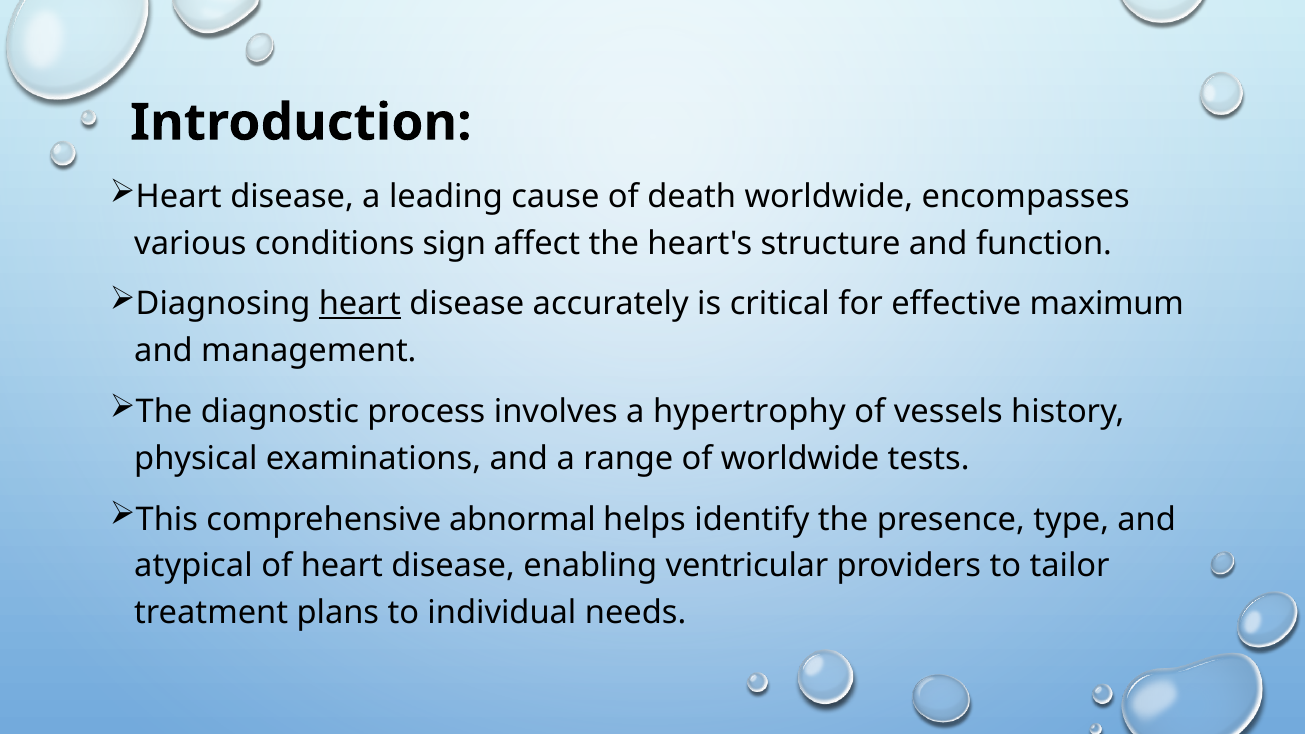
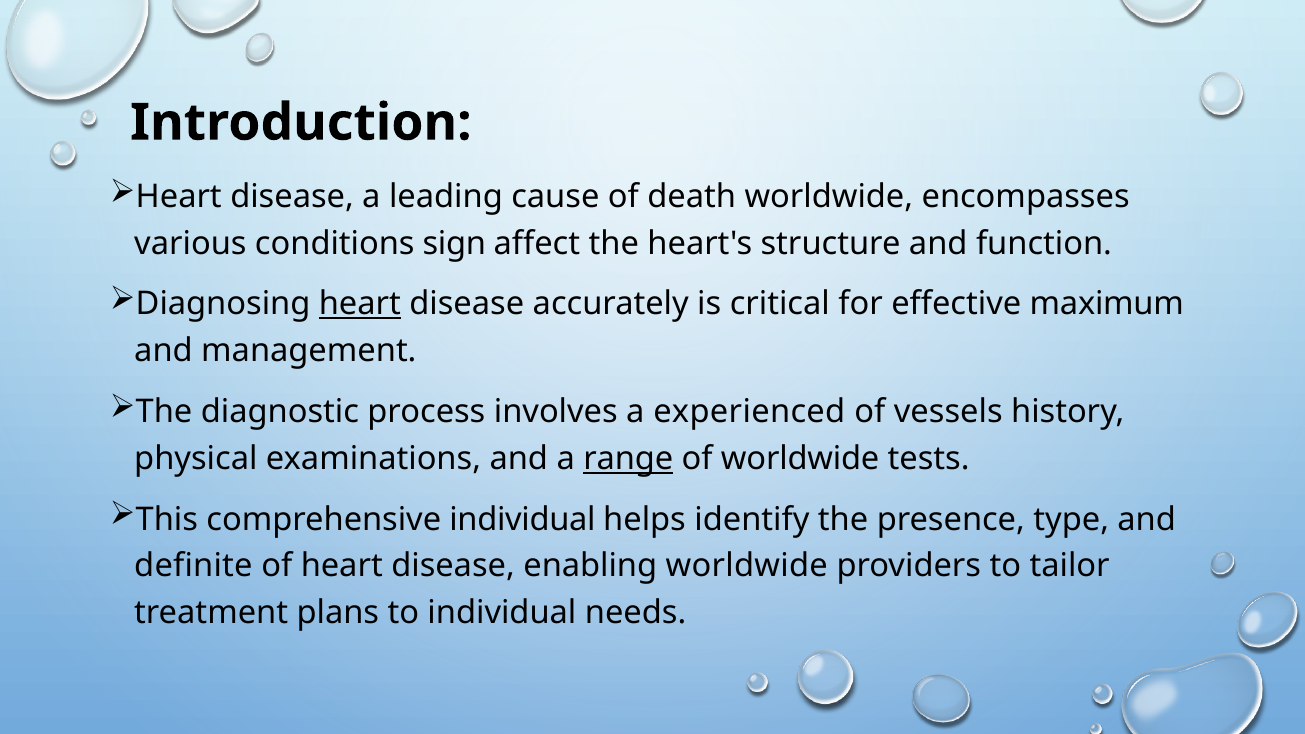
hypertrophy: hypertrophy -> experienced (749, 412)
range underline: none -> present (628, 459)
comprehensive abnormal: abnormal -> individual (522, 519)
atypical: atypical -> definite (193, 566)
enabling ventricular: ventricular -> worldwide (747, 566)
